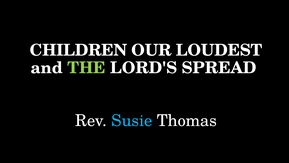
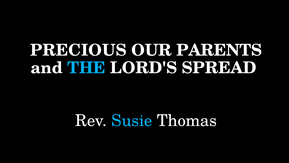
CHILDREN: CHILDREN -> PRECIOUS (78, 50)
LOUDEST: LOUDEST -> PARENTS (219, 50)
THE colour: light green -> light blue (86, 68)
